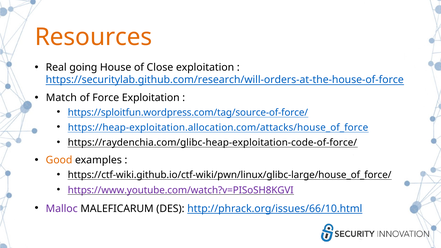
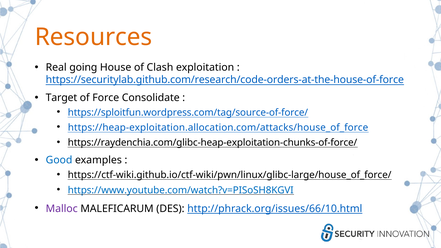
Close: Close -> Clash (160, 67)
https://securitylab.github.com/research/will-orders-at-the-house-of-force: https://securitylab.github.com/research/will-orders-at-the-house-of-force -> https://securitylab.github.com/research/code-orders-at-the-house-of-force (225, 80)
Match: Match -> Target (61, 98)
Force Exploitation: Exploitation -> Consolidate (151, 98)
https://raydenchia.com/glibc-heap-exploitation-code-of-force/: https://raydenchia.com/glibc-heap-exploitation-code-of-force/ -> https://raydenchia.com/glibc-heap-exploitation-chunks-of-force/ (213, 143)
Good colour: orange -> blue (59, 160)
https://www.youtube.com/watch?v=PISoSH8KGVI colour: purple -> blue (181, 190)
